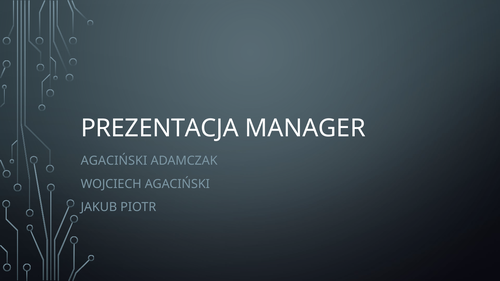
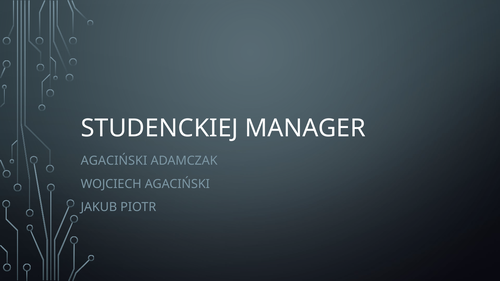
PREZENTACJA: PREZENTACJA -> STUDENCKIEJ (160, 128)
